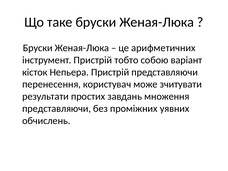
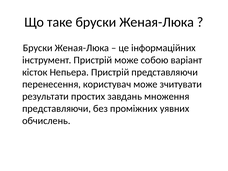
арифметичних: арифметичних -> інформаційних (163, 48)
Пристрій тобто: тобто -> може (126, 60)
